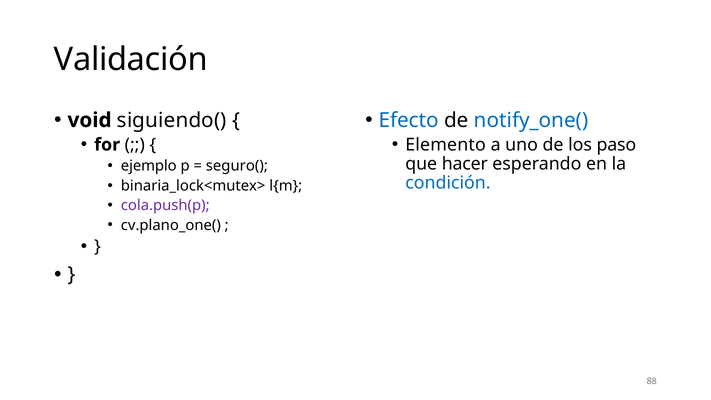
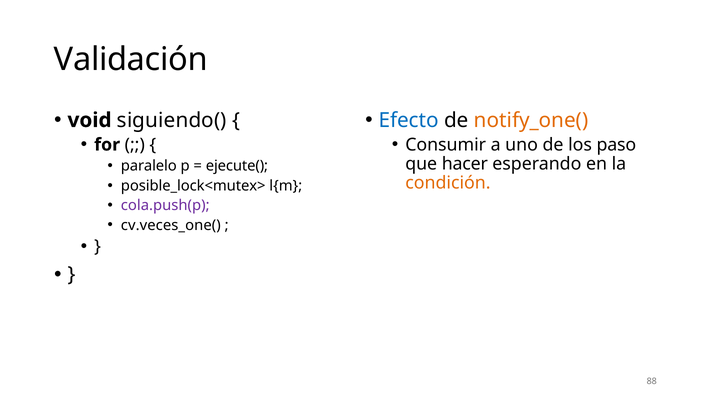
notify_one( colour: blue -> orange (531, 120)
Elemento: Elemento -> Consumir (446, 145)
ejemplo: ejemplo -> paralelo (149, 166)
seguro(: seguro( -> ejecute( (237, 166)
condición colour: blue -> orange (448, 183)
binaria_lock<mutex>: binaria_lock<mutex> -> posible_lock<mutex> (193, 186)
cv.plano_one(: cv.plano_one( -> cv.veces_one( (171, 225)
